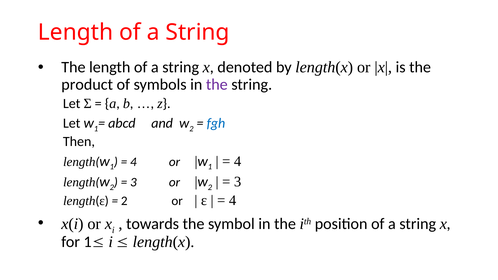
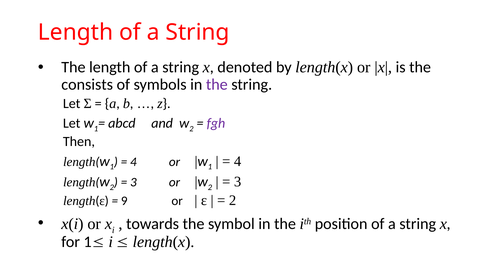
product: product -> consists (87, 85)
fgh colour: blue -> purple (216, 123)
2: 2 -> 9 (124, 201)
4: 4 -> 2 (233, 200)
